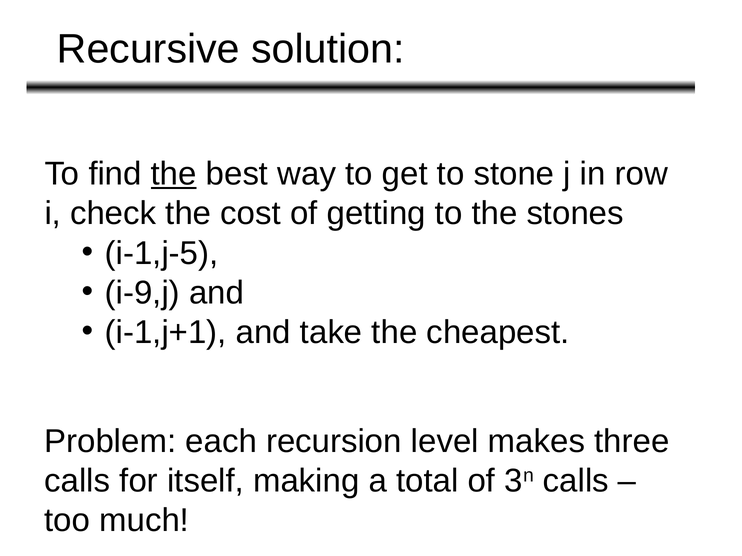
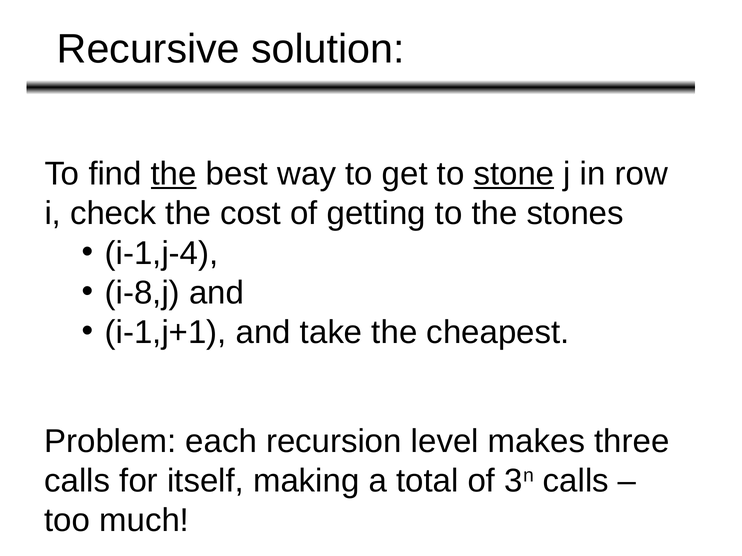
stone underline: none -> present (514, 174)
i-1,j-5: i-1,j-5 -> i-1,j-4 (162, 253)
i-9,j: i-9,j -> i-8,j (142, 293)
